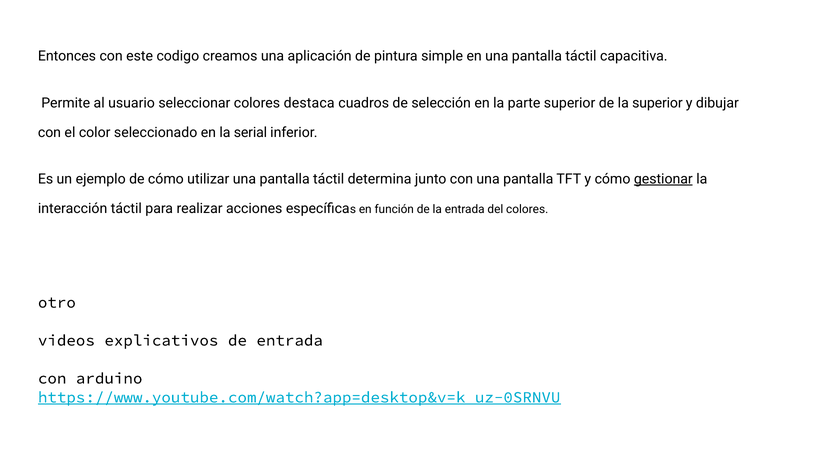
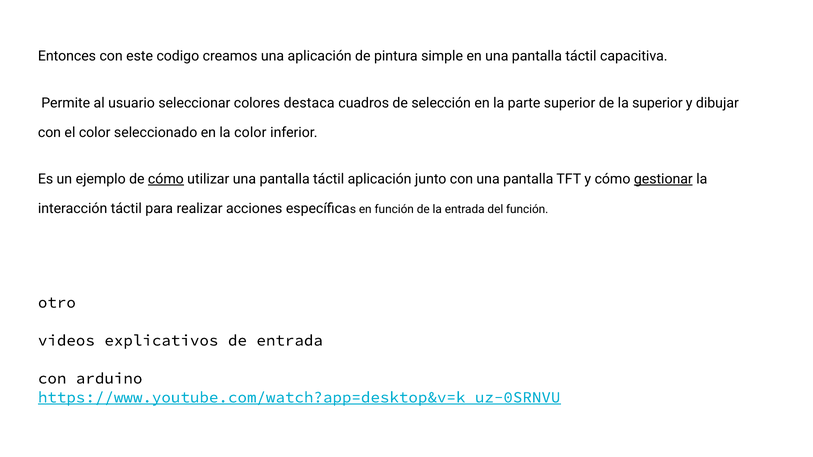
la serial: serial -> color (250, 133)
cómo underline: none -> present (166, 179)
táctil determina: determina -> aplicación (380, 179)
del colores: colores -> función (527, 209)
